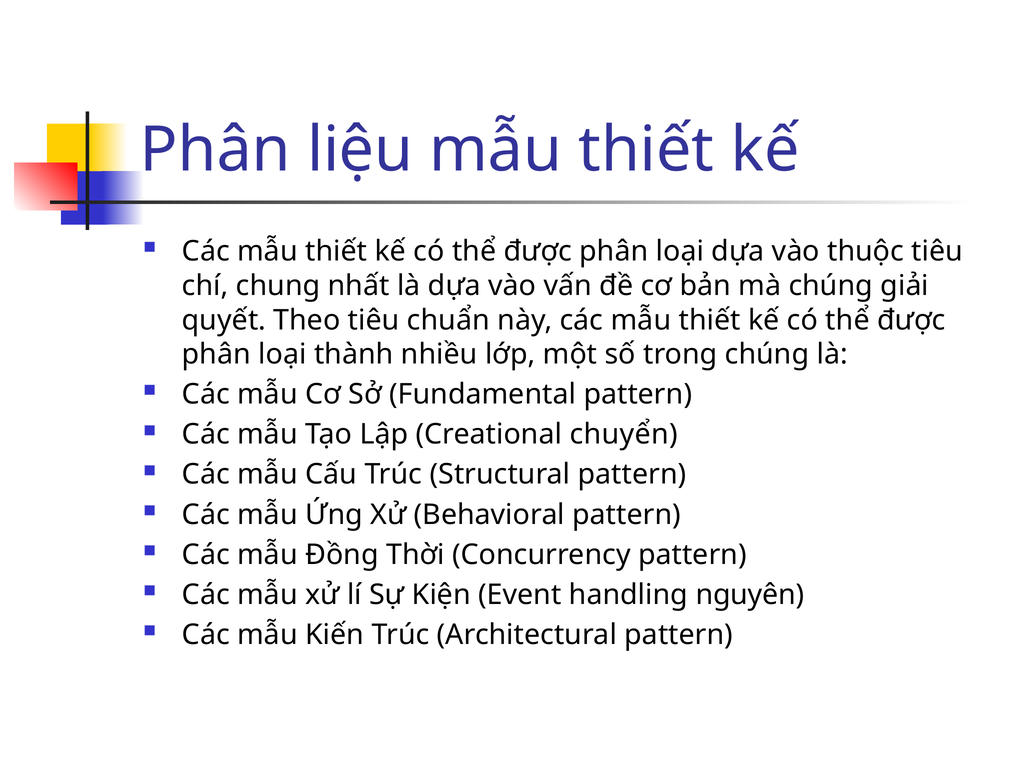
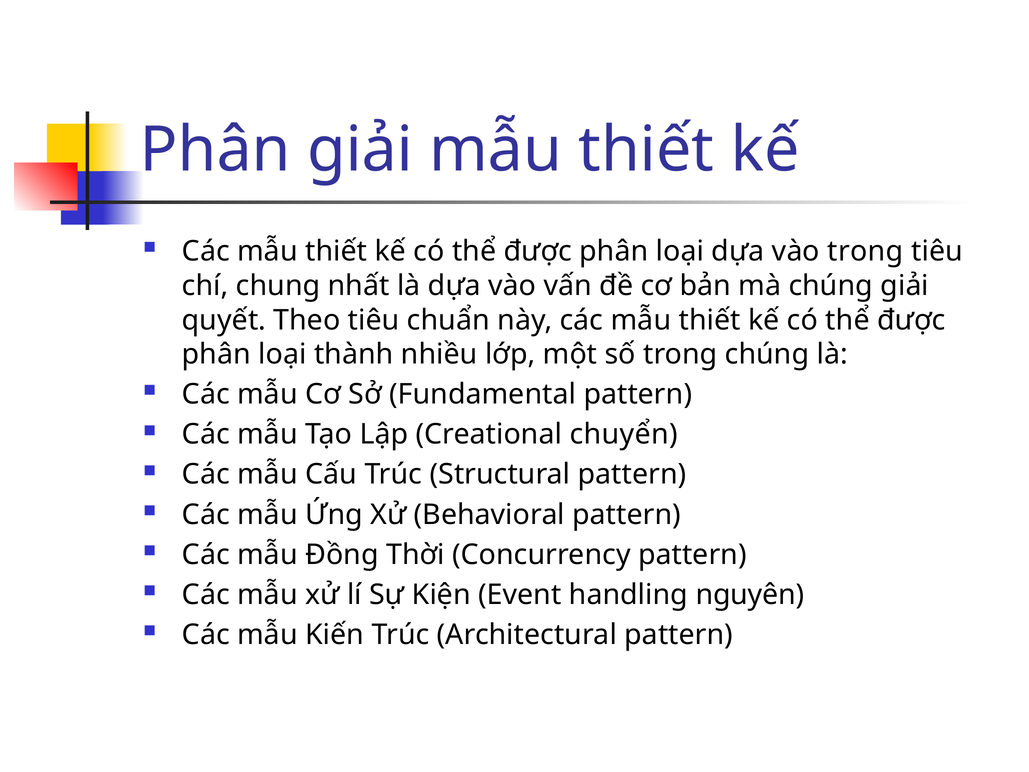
Phân liệu: liệu -> giải (360, 150)
vào thuộc: thuộc -> trong (865, 251)
